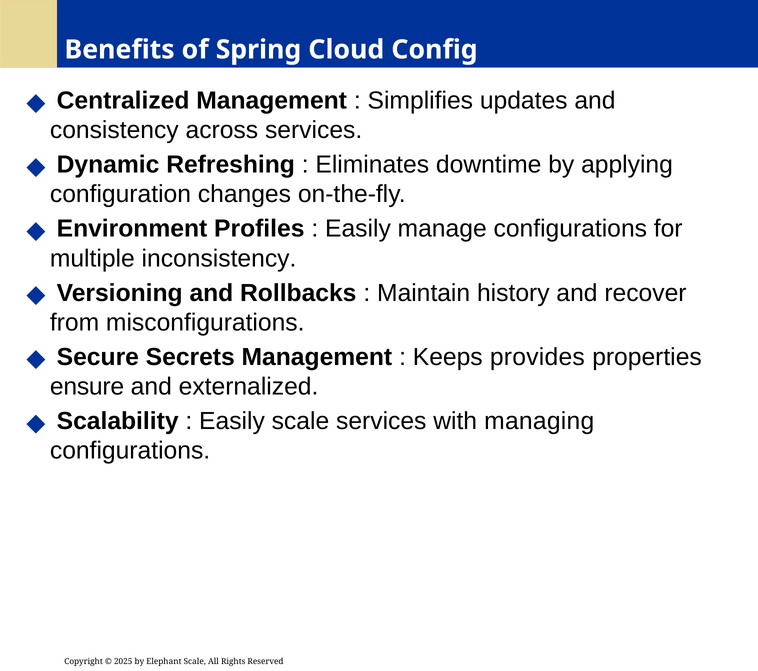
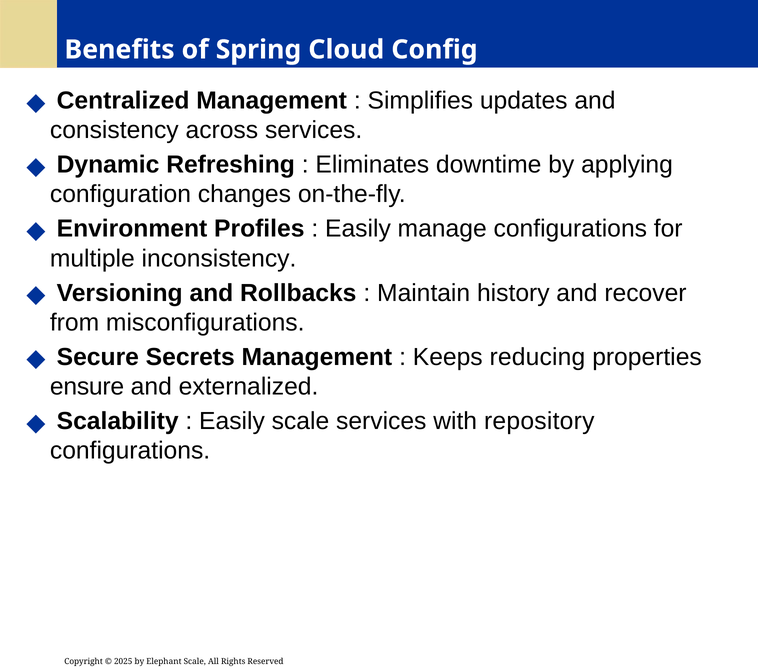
provides: provides -> reducing (537, 357)
managing: managing -> repository (539, 421)
